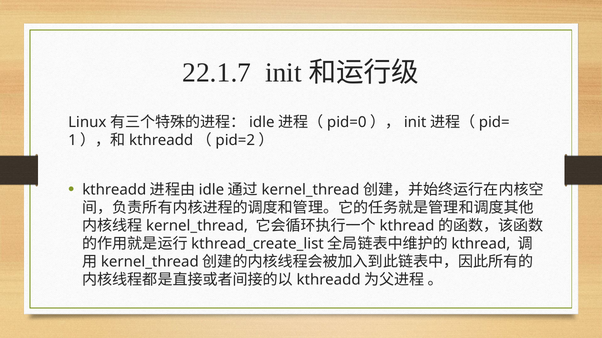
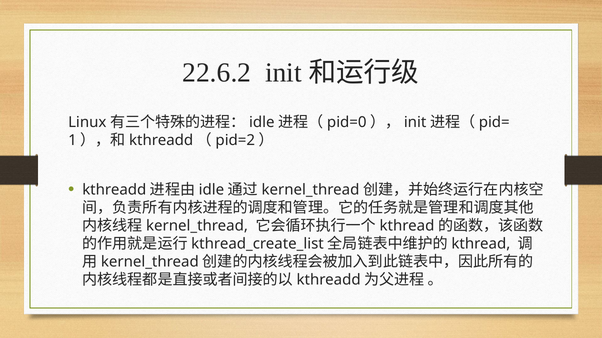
22.1.7: 22.1.7 -> 22.6.2 (217, 73)
